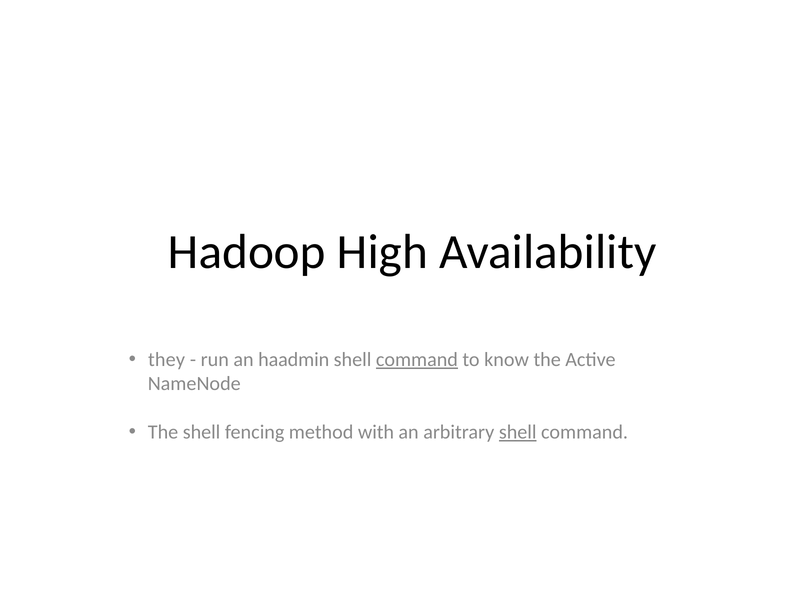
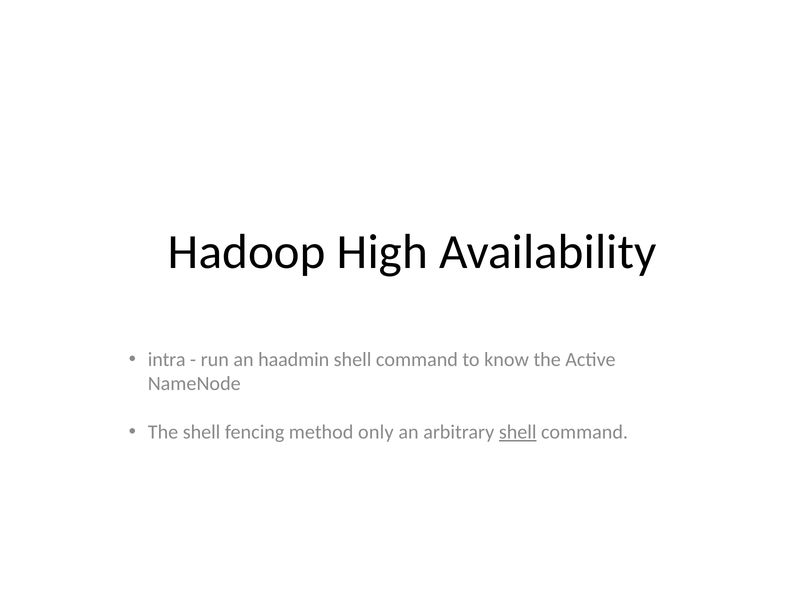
they: they -> intra (167, 360)
command underline: present -> none (417, 360)
with: with -> only (376, 433)
